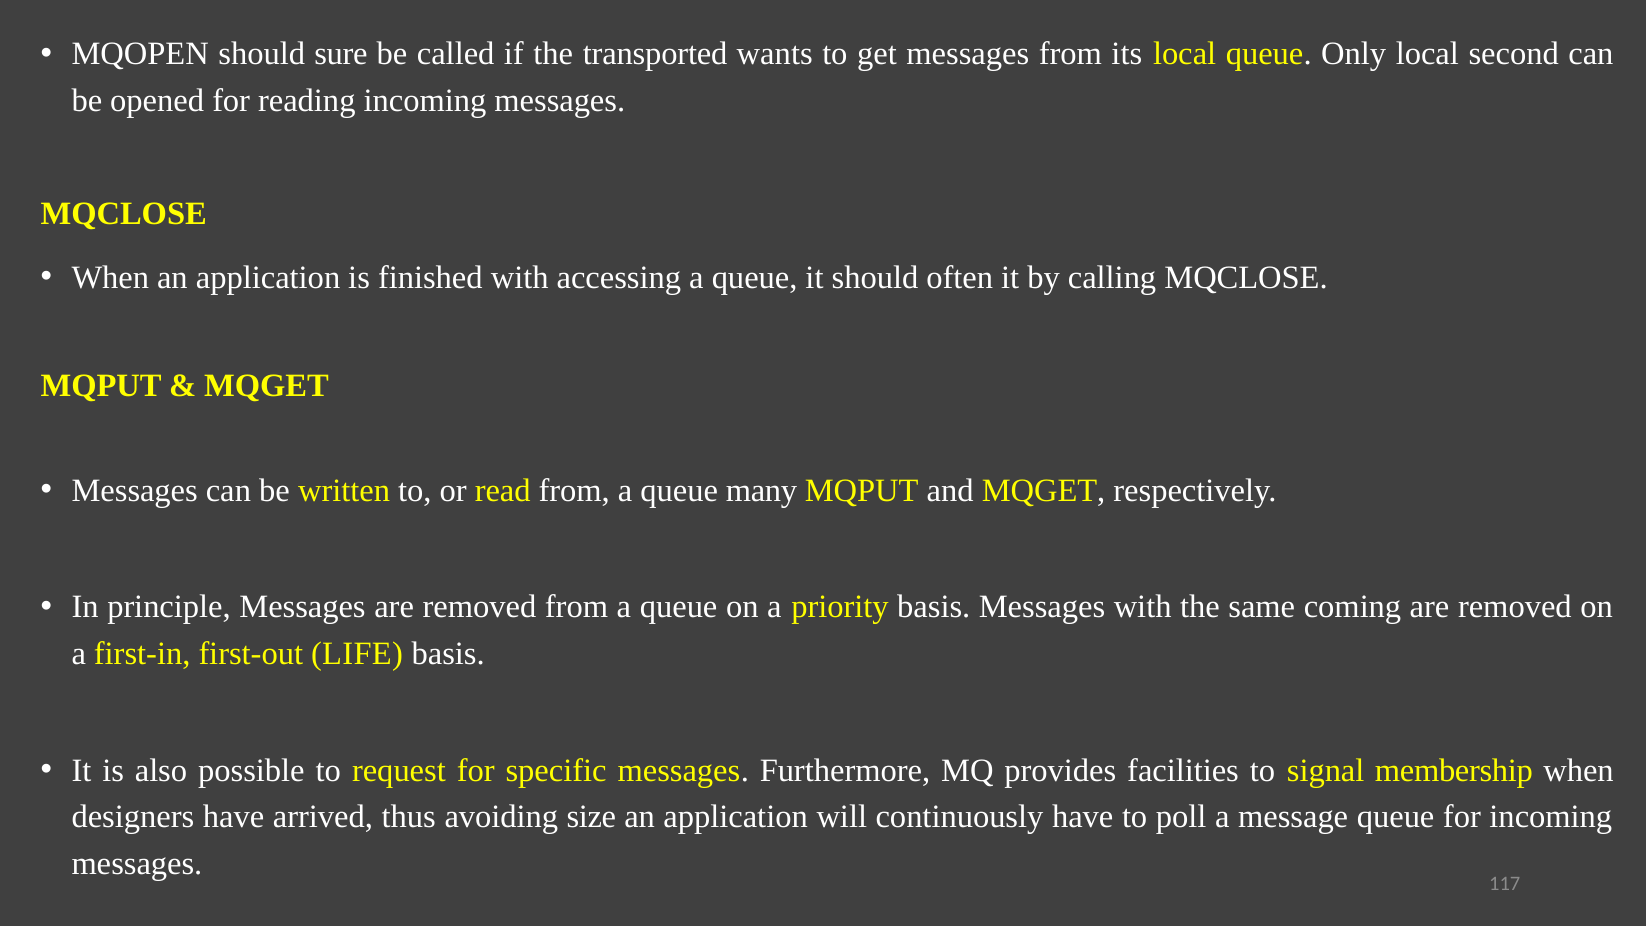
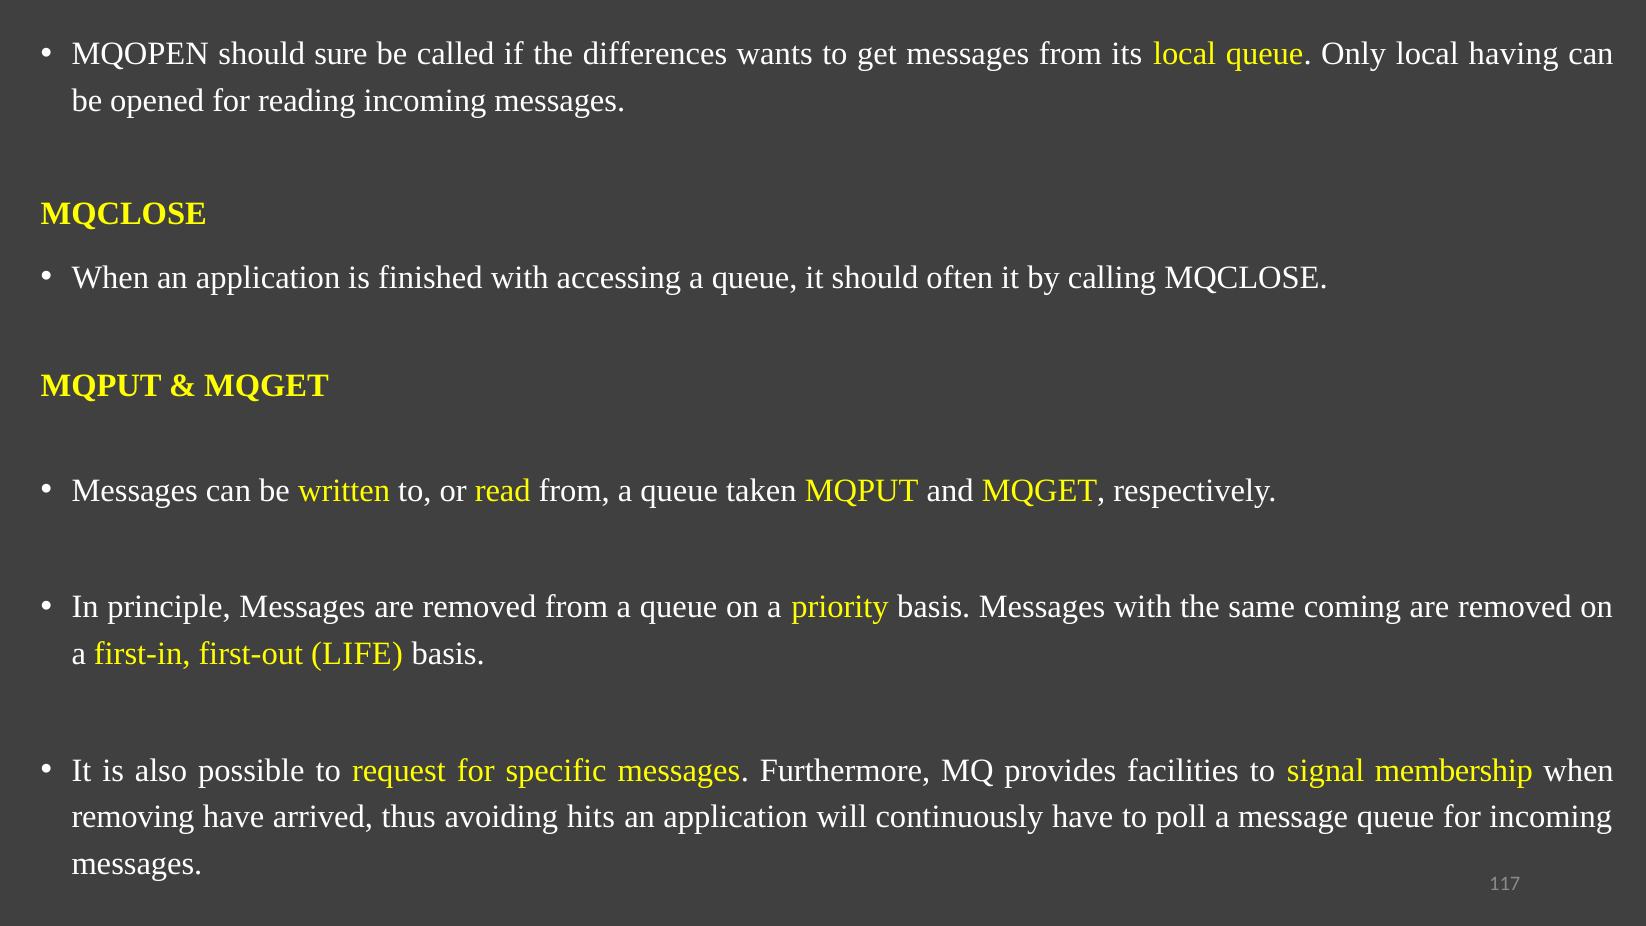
transported: transported -> differences (655, 54)
second: second -> having (1514, 54)
many: many -> taken (761, 490)
designers: designers -> removing (133, 817)
size: size -> hits (591, 817)
